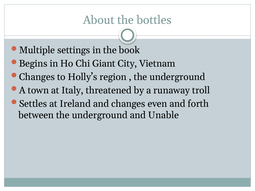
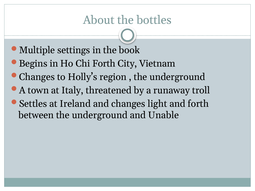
Chi Giant: Giant -> Forth (104, 64)
even: even -> light (157, 104)
